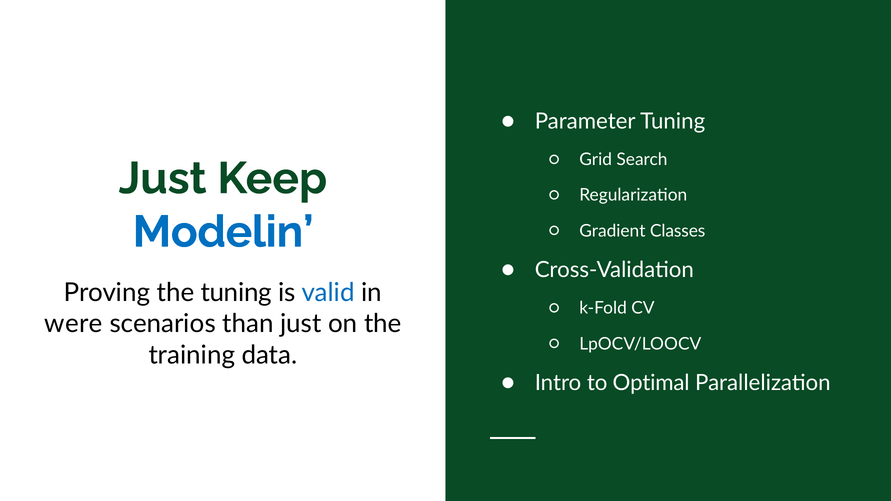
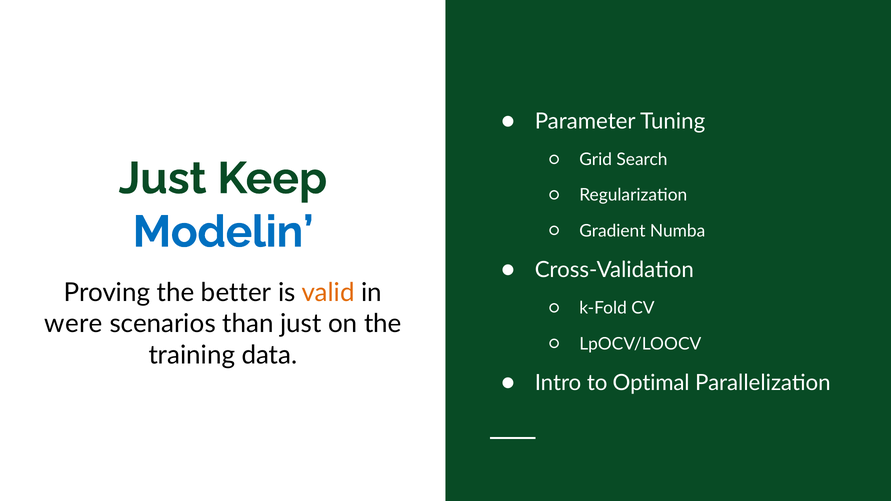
Classes: Classes -> Numba (678, 231)
the tuning: tuning -> better (236, 293)
valid colour: blue -> orange (328, 293)
